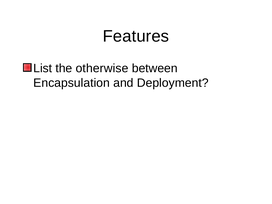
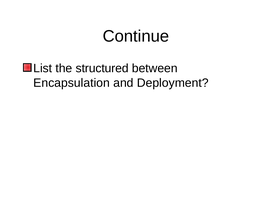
Features: Features -> Continue (136, 36)
otherwise: otherwise -> structured (102, 68)
